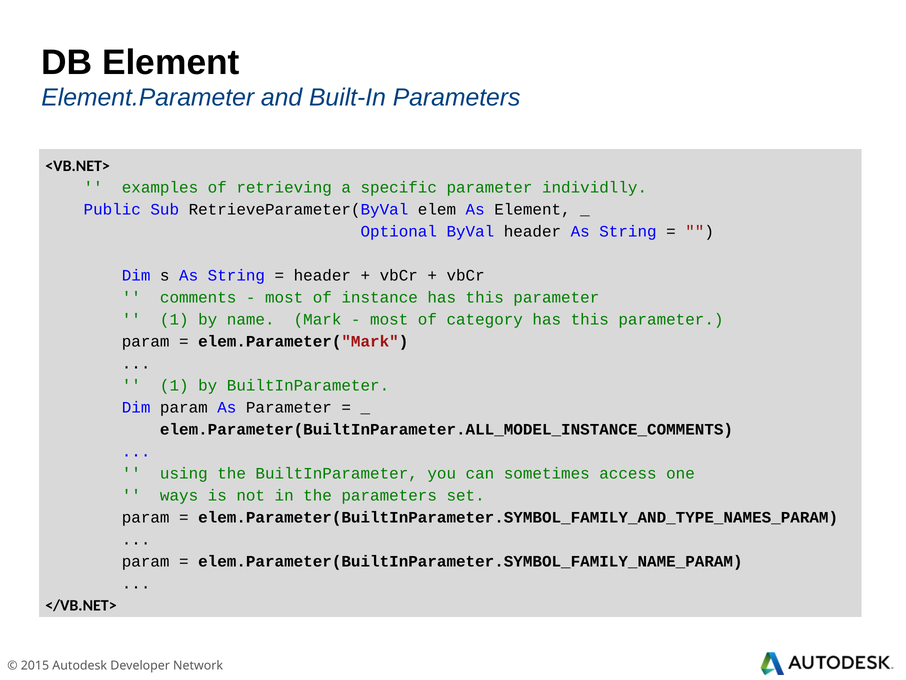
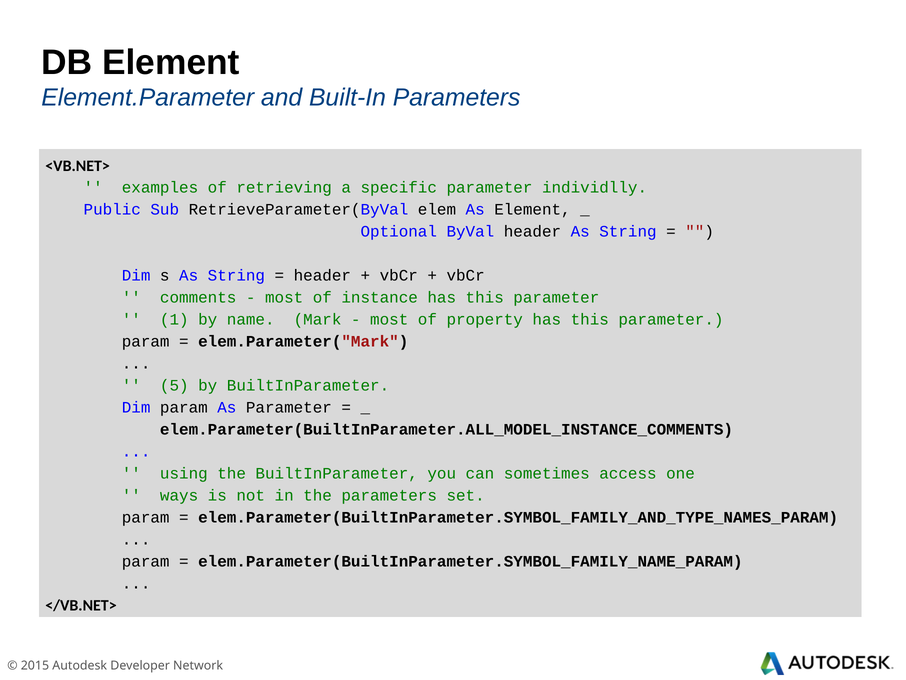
category: category -> property (485, 319)
1: 1 -> 5 (174, 385)
